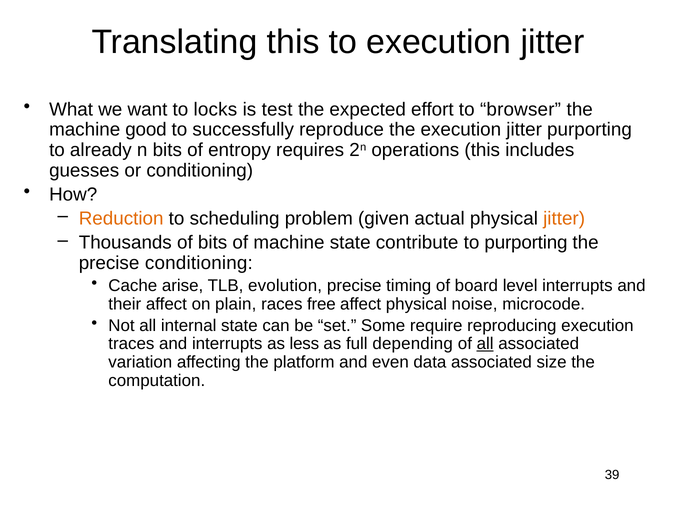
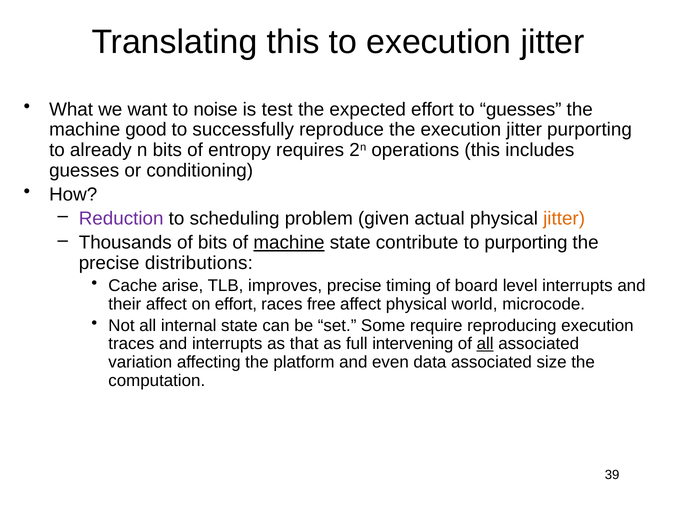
locks: locks -> noise (216, 109)
to browser: browser -> guesses (521, 109)
Reduction colour: orange -> purple (121, 218)
machine underline: none -> present (289, 242)
precise conditioning: conditioning -> distributions (199, 263)
evolution: evolution -> improves (285, 285)
on plain: plain -> effort (236, 304)
noise: noise -> world (475, 304)
less: less -> that (304, 344)
depending: depending -> intervening (413, 344)
